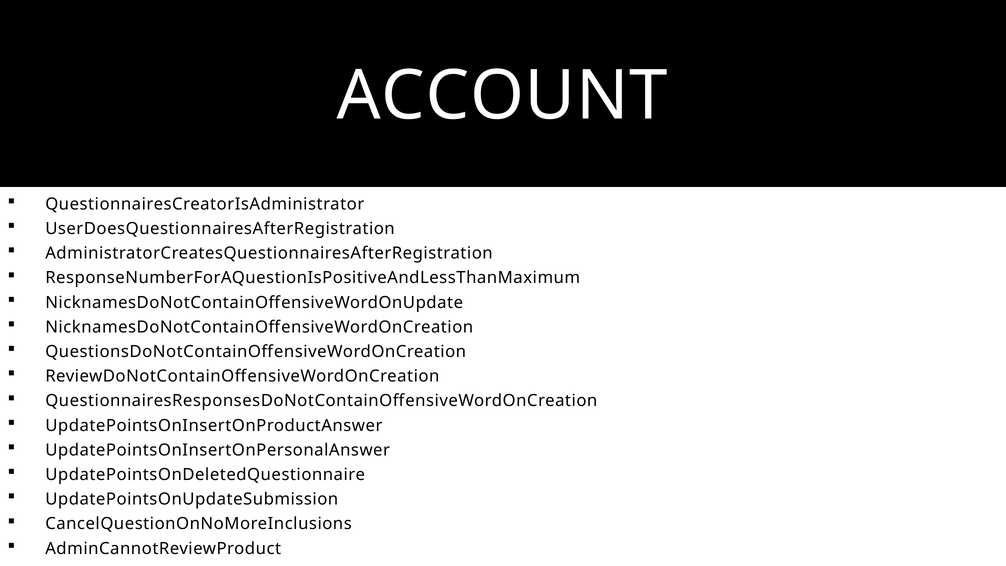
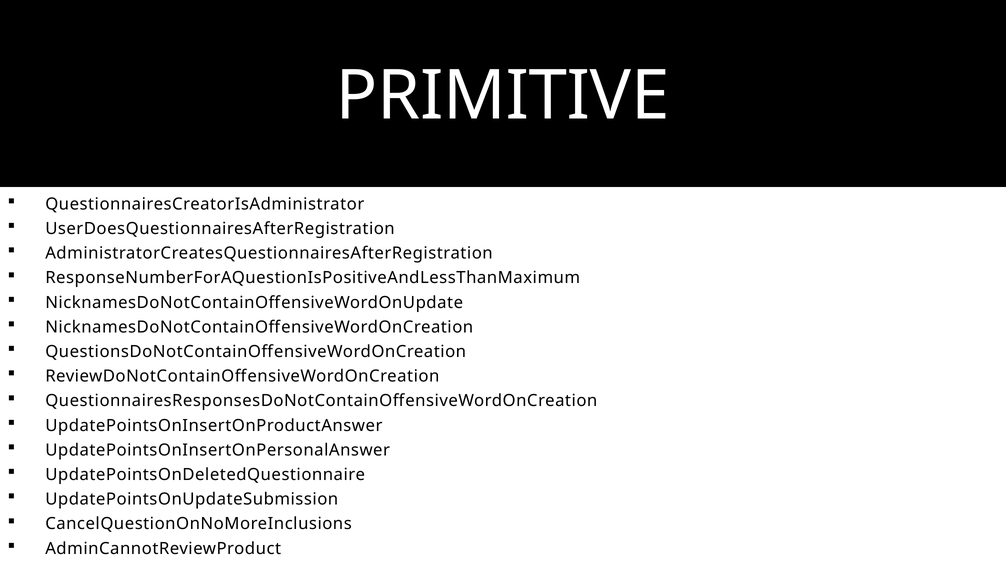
ACCOUNT: ACCOUNT -> PRIMITIVE (503, 96)
